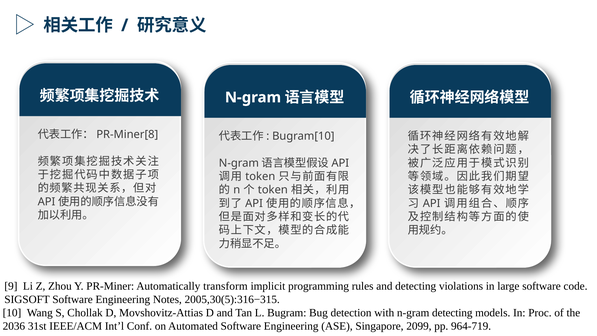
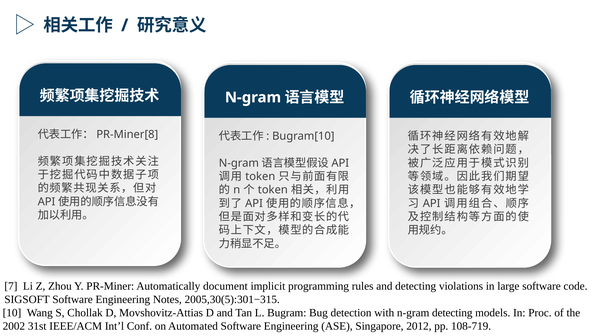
9: 9 -> 7 (11, 286)
transform: transform -> document (225, 286)
2005,30(5):316−315: 2005,30(5):316−315 -> 2005,30(5):301−315 (232, 299)
2036: 2036 -> 2002 (14, 326)
2099: 2099 -> 2012 (419, 326)
964-719: 964-719 -> 108-719 (471, 326)
